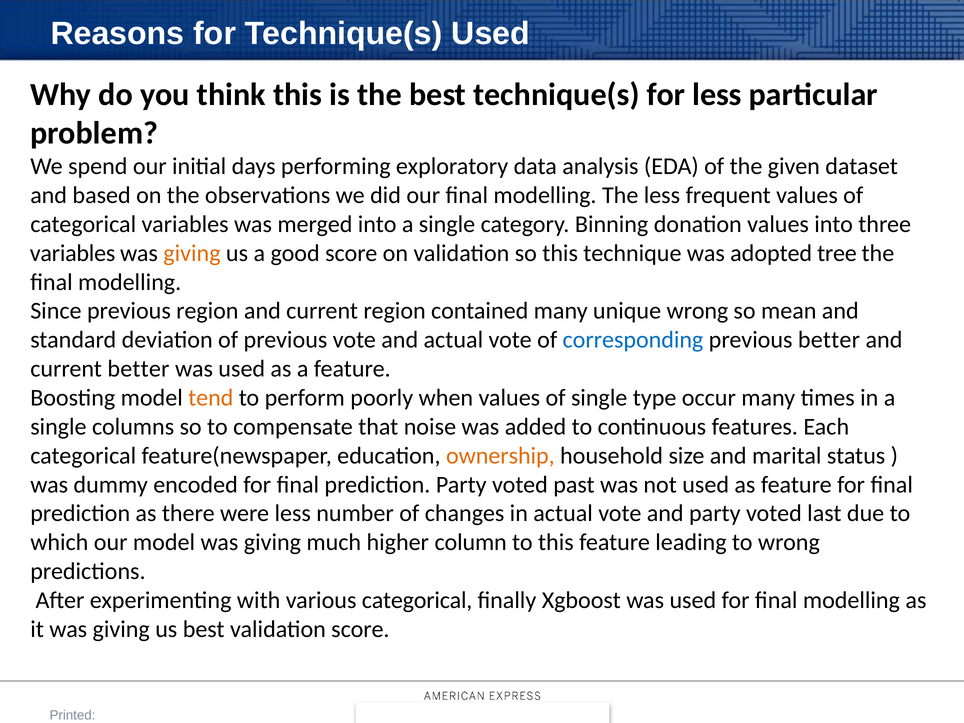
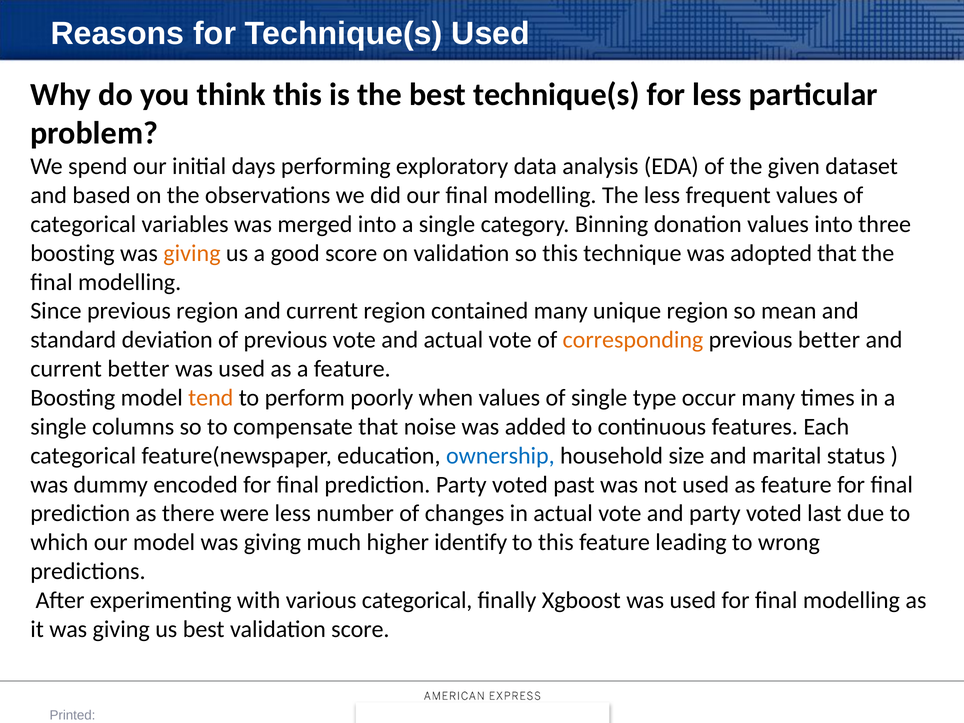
variables: variables -> boosting (72, 253)
adopted tree: tree -> that (837, 253)
unique wrong: wrong -> region (697, 311)
corresponding colour: blue -> orange (633, 340)
ownership colour: orange -> blue (500, 456)
column: column -> identify (471, 542)
